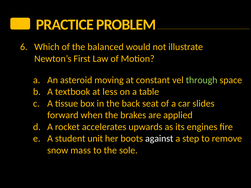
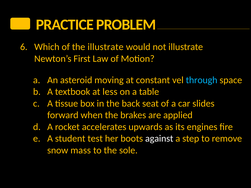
the balanced: balanced -> illustrate (106, 47)
through colour: light green -> light blue (202, 80)
unit: unit -> test (95, 139)
